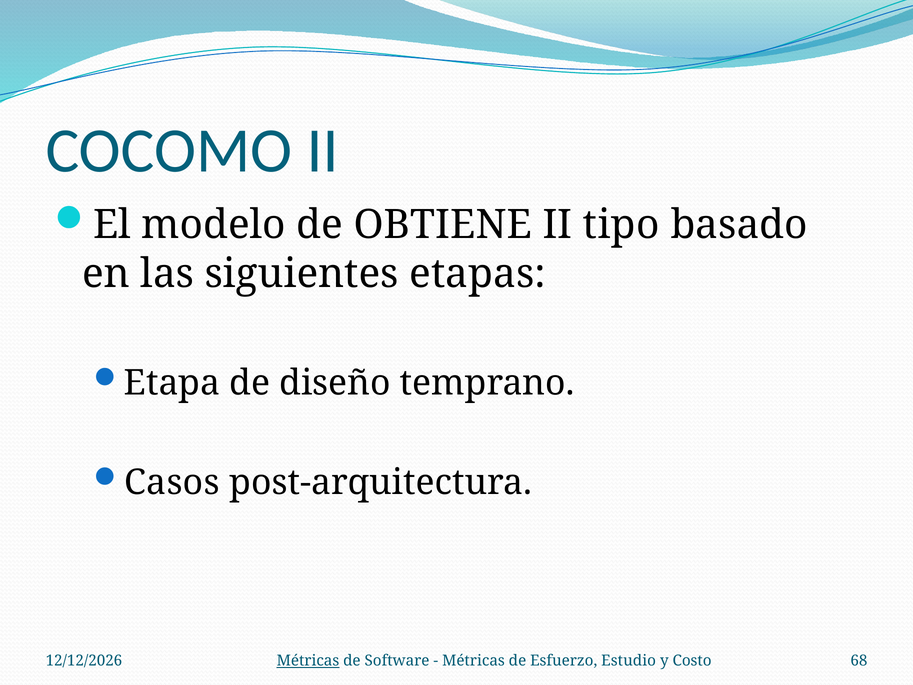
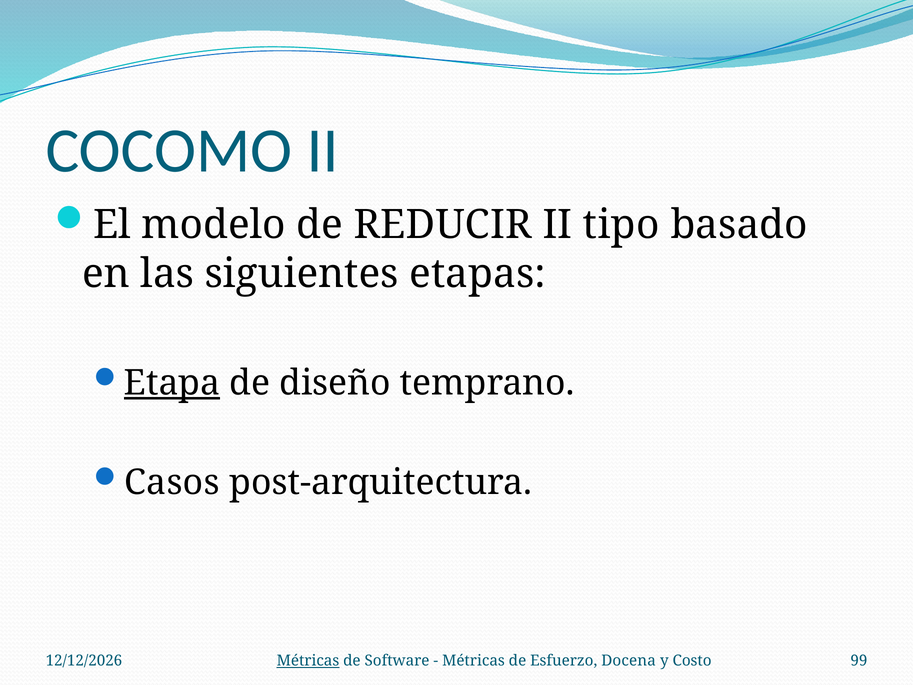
OBTIENE: OBTIENE -> REDUCIR (443, 225)
Etapa underline: none -> present (172, 383)
Estudio: Estudio -> Docena (629, 661)
68: 68 -> 99 (859, 661)
